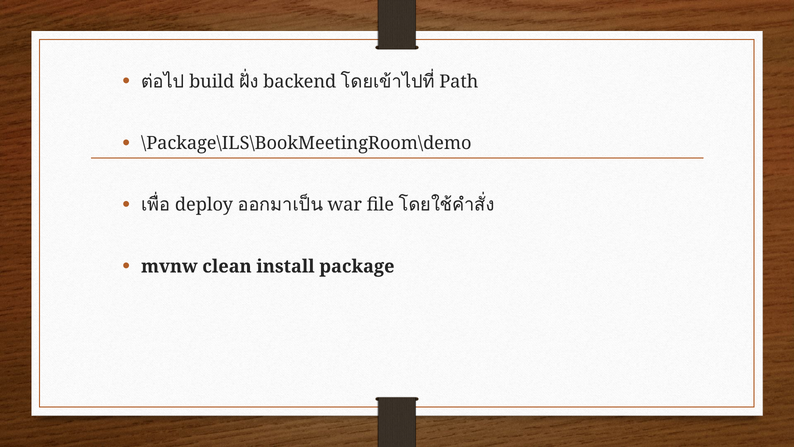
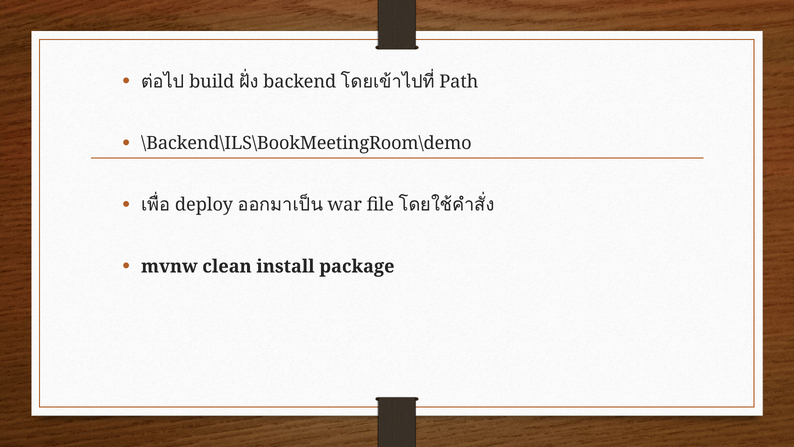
\Package\ILS\BookMeetingRoom\demo: \Package\ILS\BookMeetingRoom\demo -> \Backend\ILS\BookMeetingRoom\demo (306, 143)
